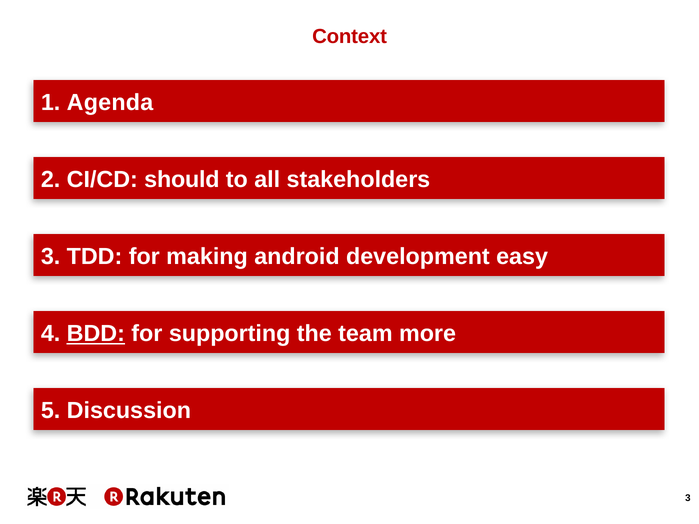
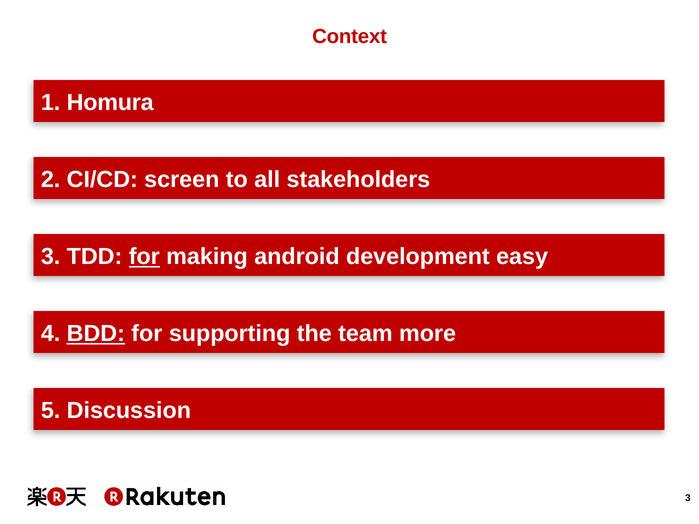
Agenda: Agenda -> Homura (110, 103)
should: should -> screen (182, 180)
for underline: none -> present (144, 257)
